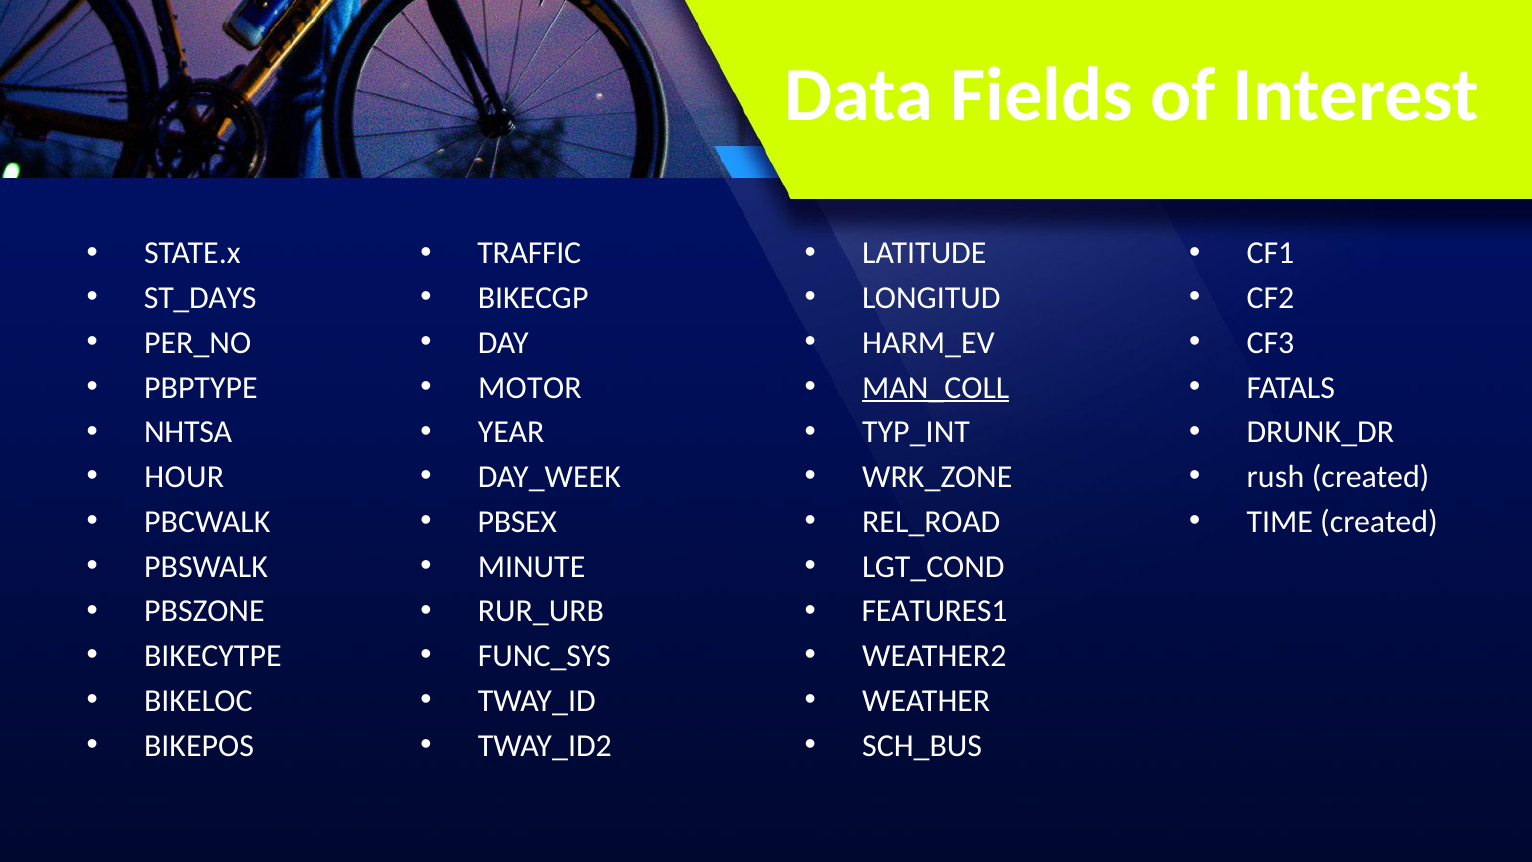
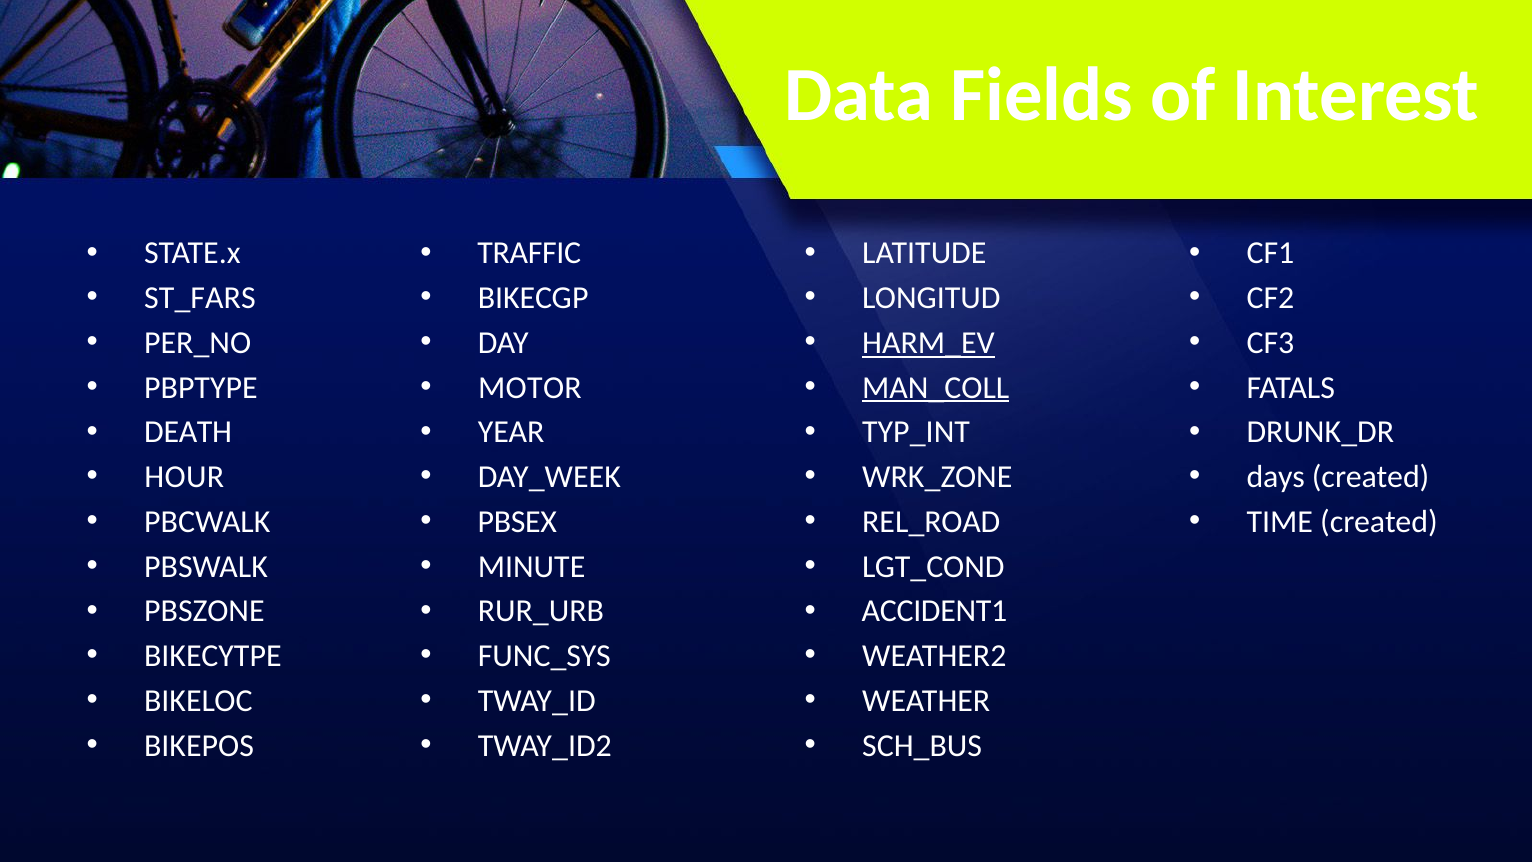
ST_DAYS: ST_DAYS -> ST_FARS (200, 298)
HARM_EV underline: none -> present (928, 343)
NHTSA: NHTSA -> DEATH (188, 432)
rush: rush -> days (1276, 477)
FEATURES1: FEATURES1 -> ACCIDENT1 (934, 611)
